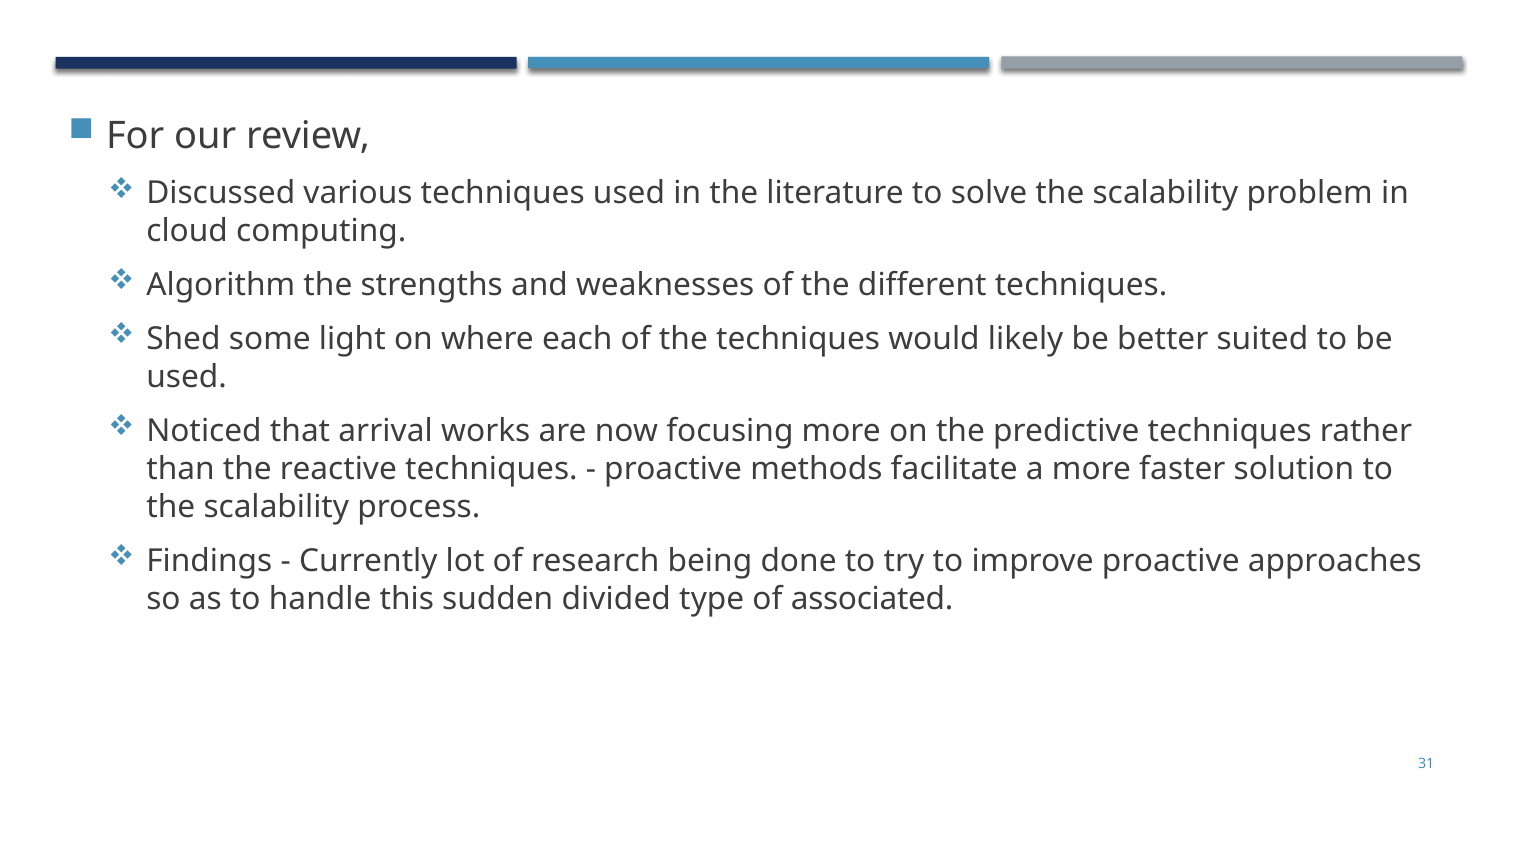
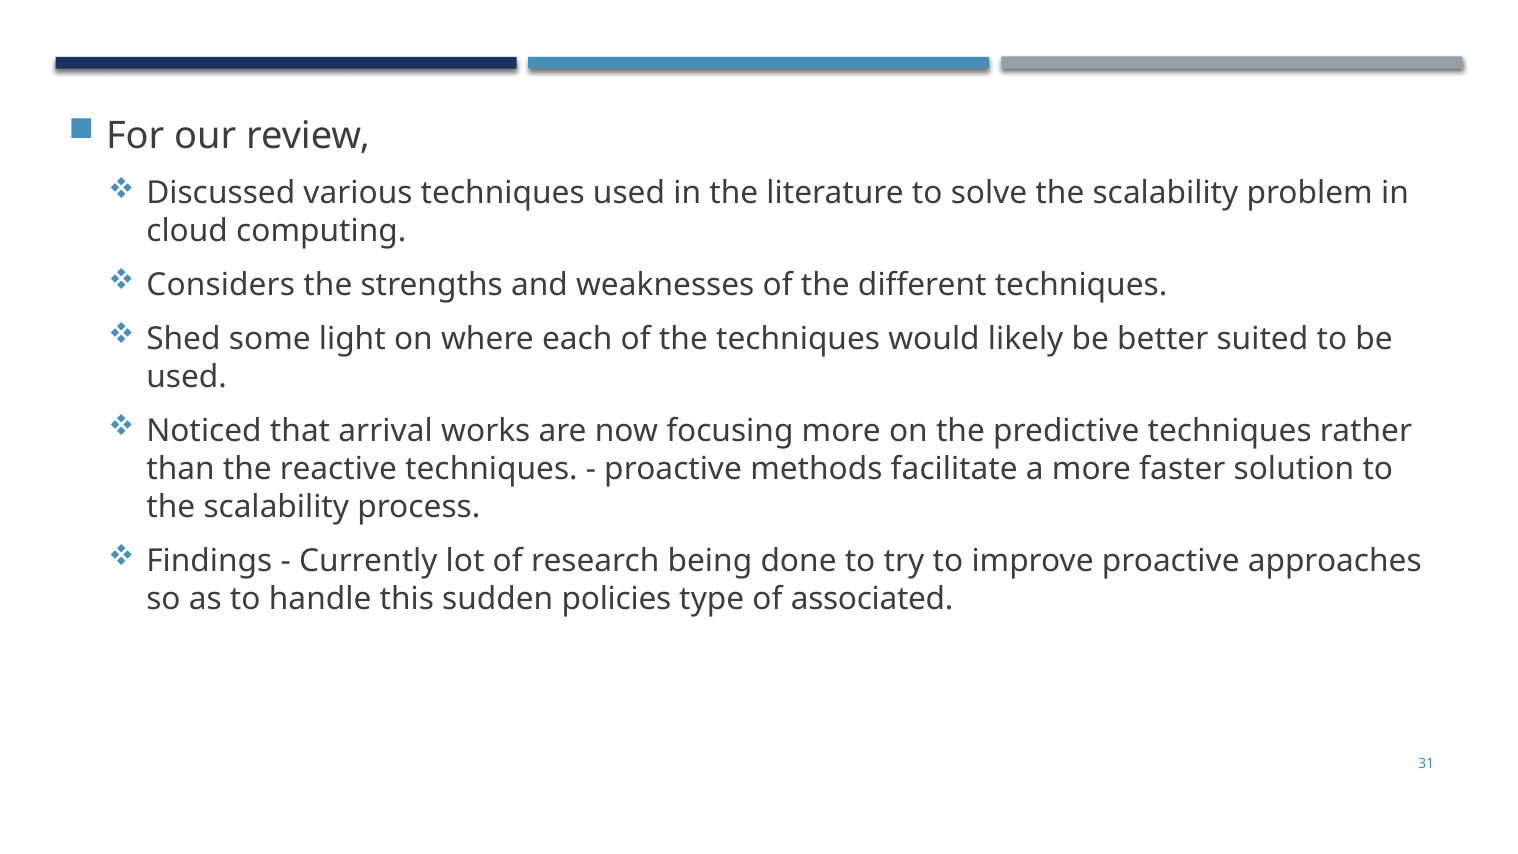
Algorithm: Algorithm -> Considers (221, 285)
divided: divided -> policies (616, 599)
